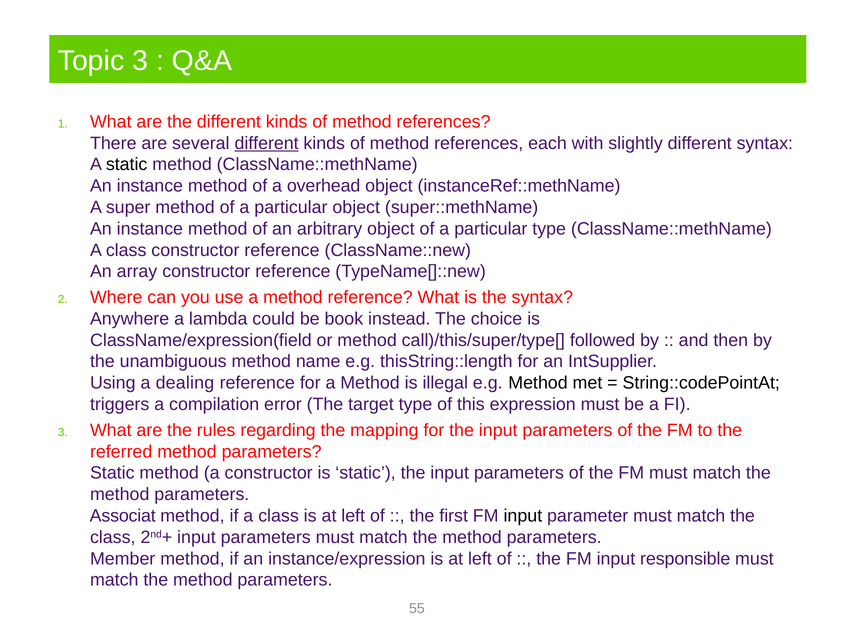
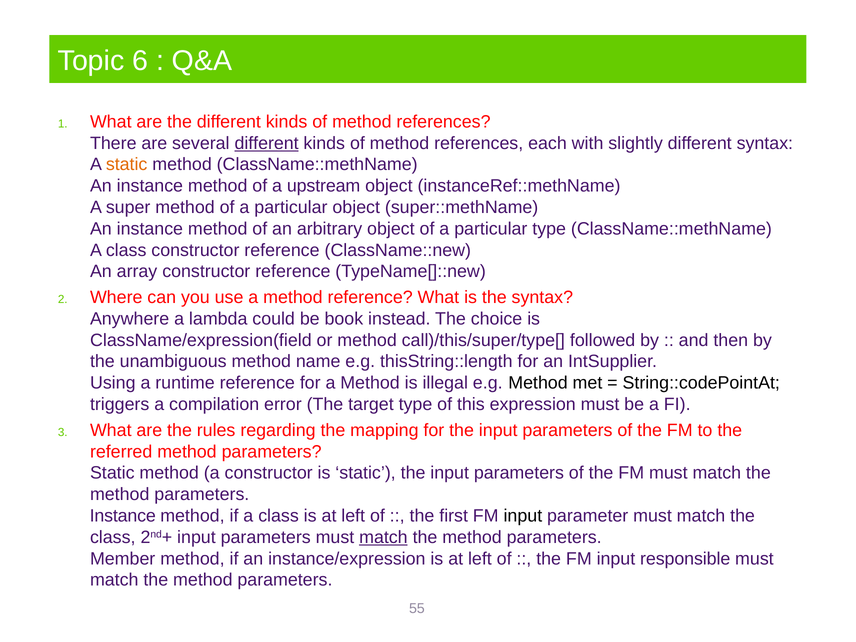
Topic 3: 3 -> 6 (140, 61)
static colour: black -> orange (127, 165)
overhead: overhead -> upstream (324, 186)
dealing: dealing -> runtime (185, 383)
Associat: Associat -> Instance (123, 516)
match underline: none -> present (383, 537)
